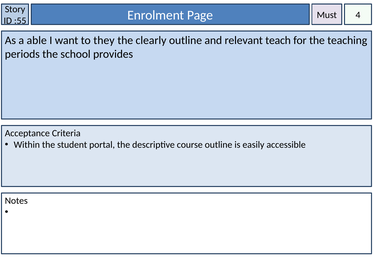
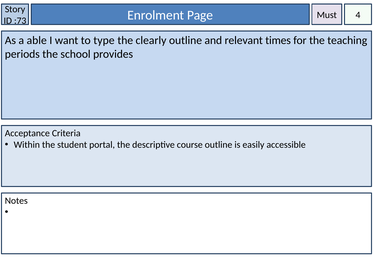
:55: :55 -> :73 (20, 21)
they: they -> type (104, 40)
teach: teach -> times (278, 40)
